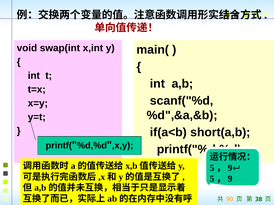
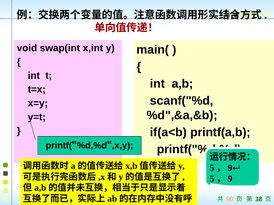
short(a,b: short(a,b -> printf(a,b (220, 133)
